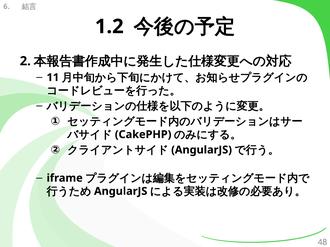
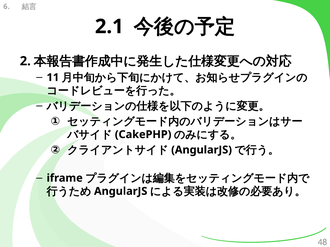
1.2: 1.2 -> 2.1 (109, 27)
